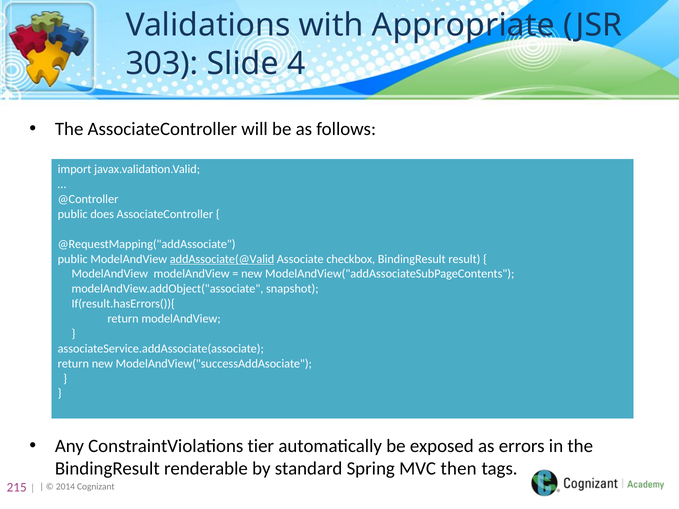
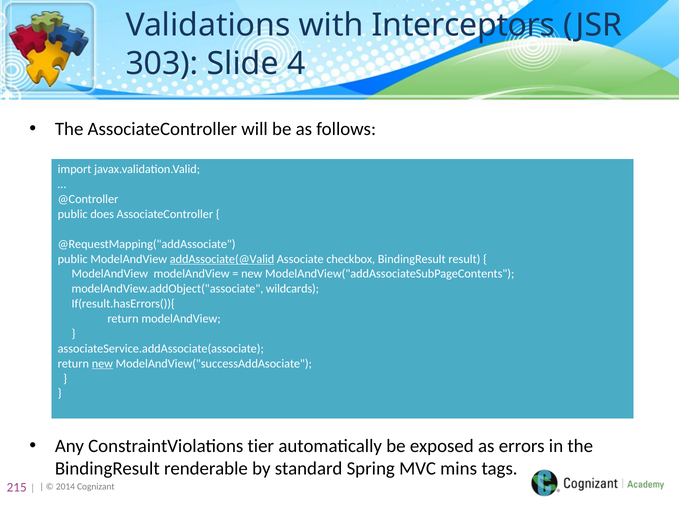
Appropriate: Appropriate -> Interceptors (464, 25)
snapshot: snapshot -> wildcards (292, 289)
new underline: none -> present (102, 364)
then: then -> mins (459, 469)
